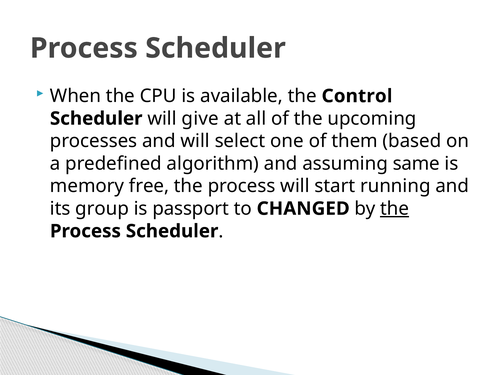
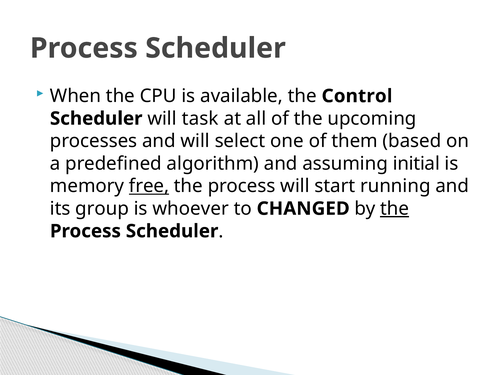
give: give -> task (200, 119)
same: same -> initial (416, 164)
free underline: none -> present (149, 186)
passport: passport -> whoever (191, 209)
